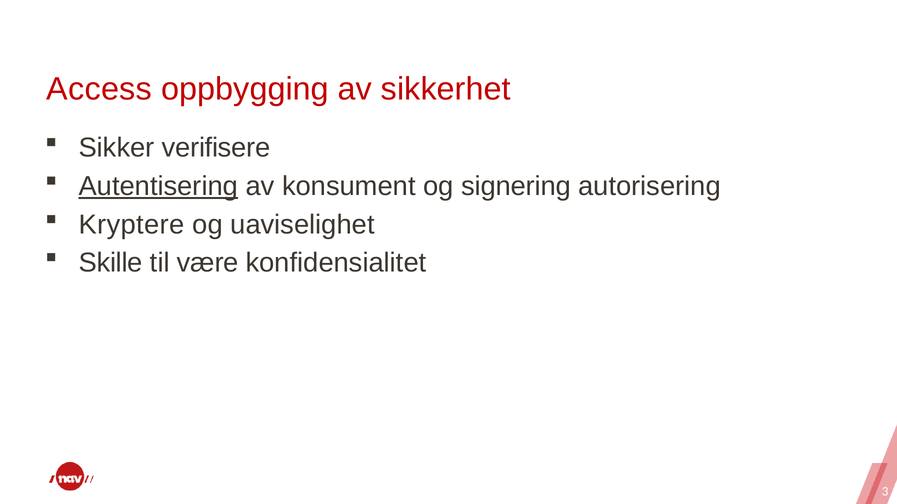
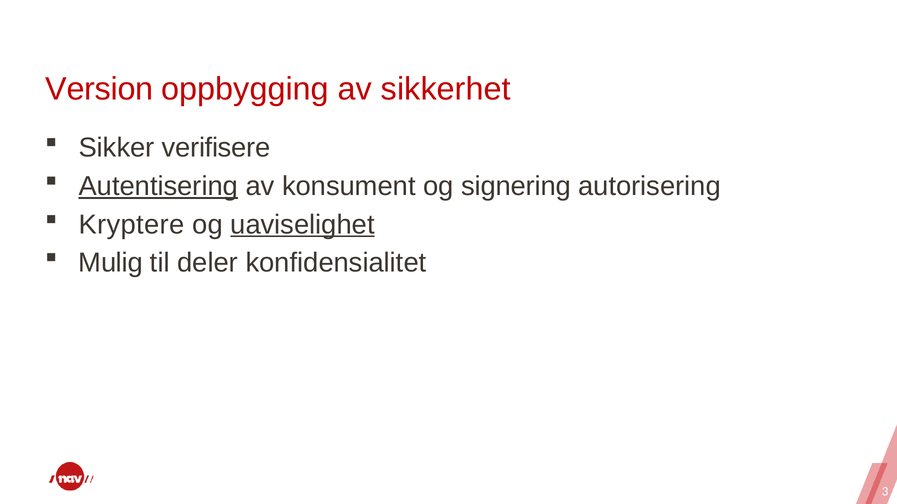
Access: Access -> Version (99, 89)
uaviselighet underline: none -> present (302, 225)
Skille: Skille -> Mulig (111, 263)
være: være -> deler (208, 263)
